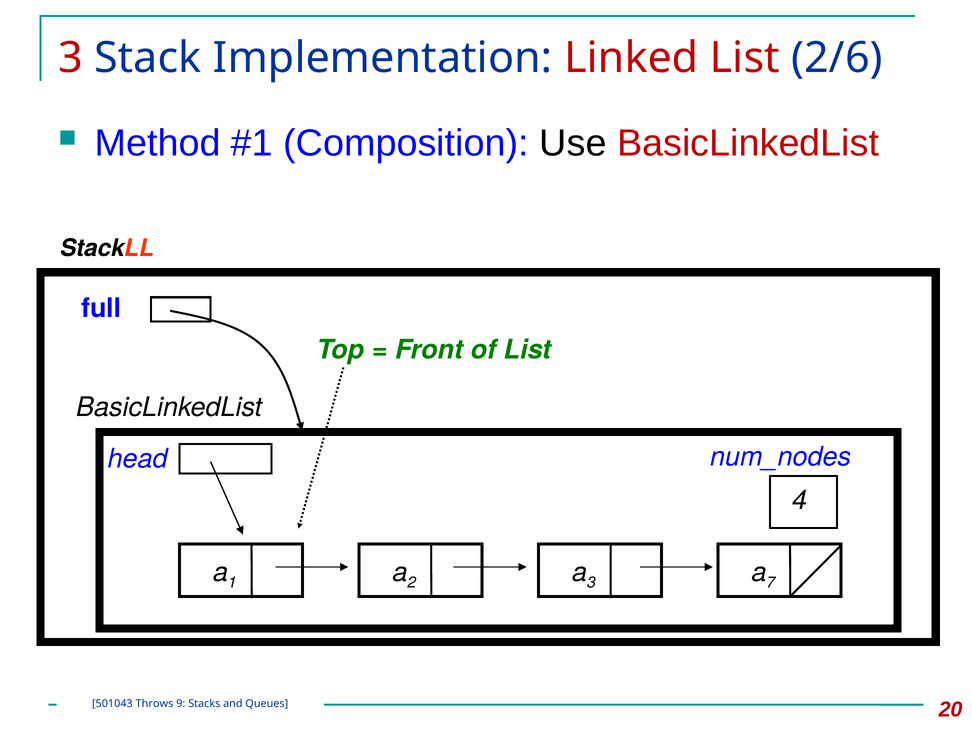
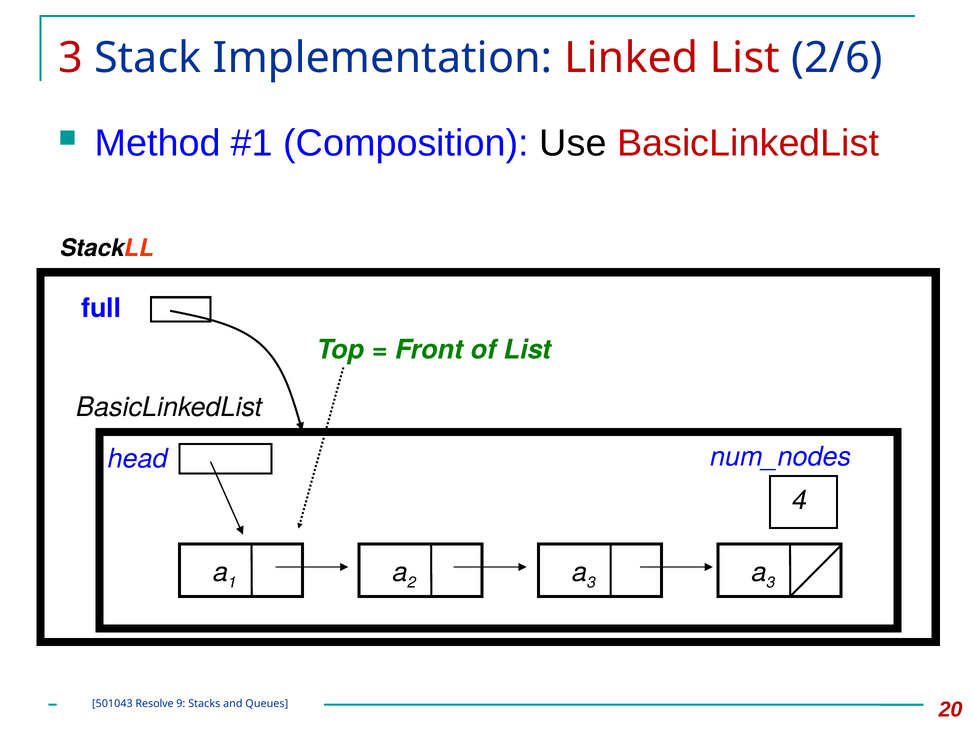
7: 7 -> 3 (771, 583)
Throws: Throws -> Resolve (155, 704)
